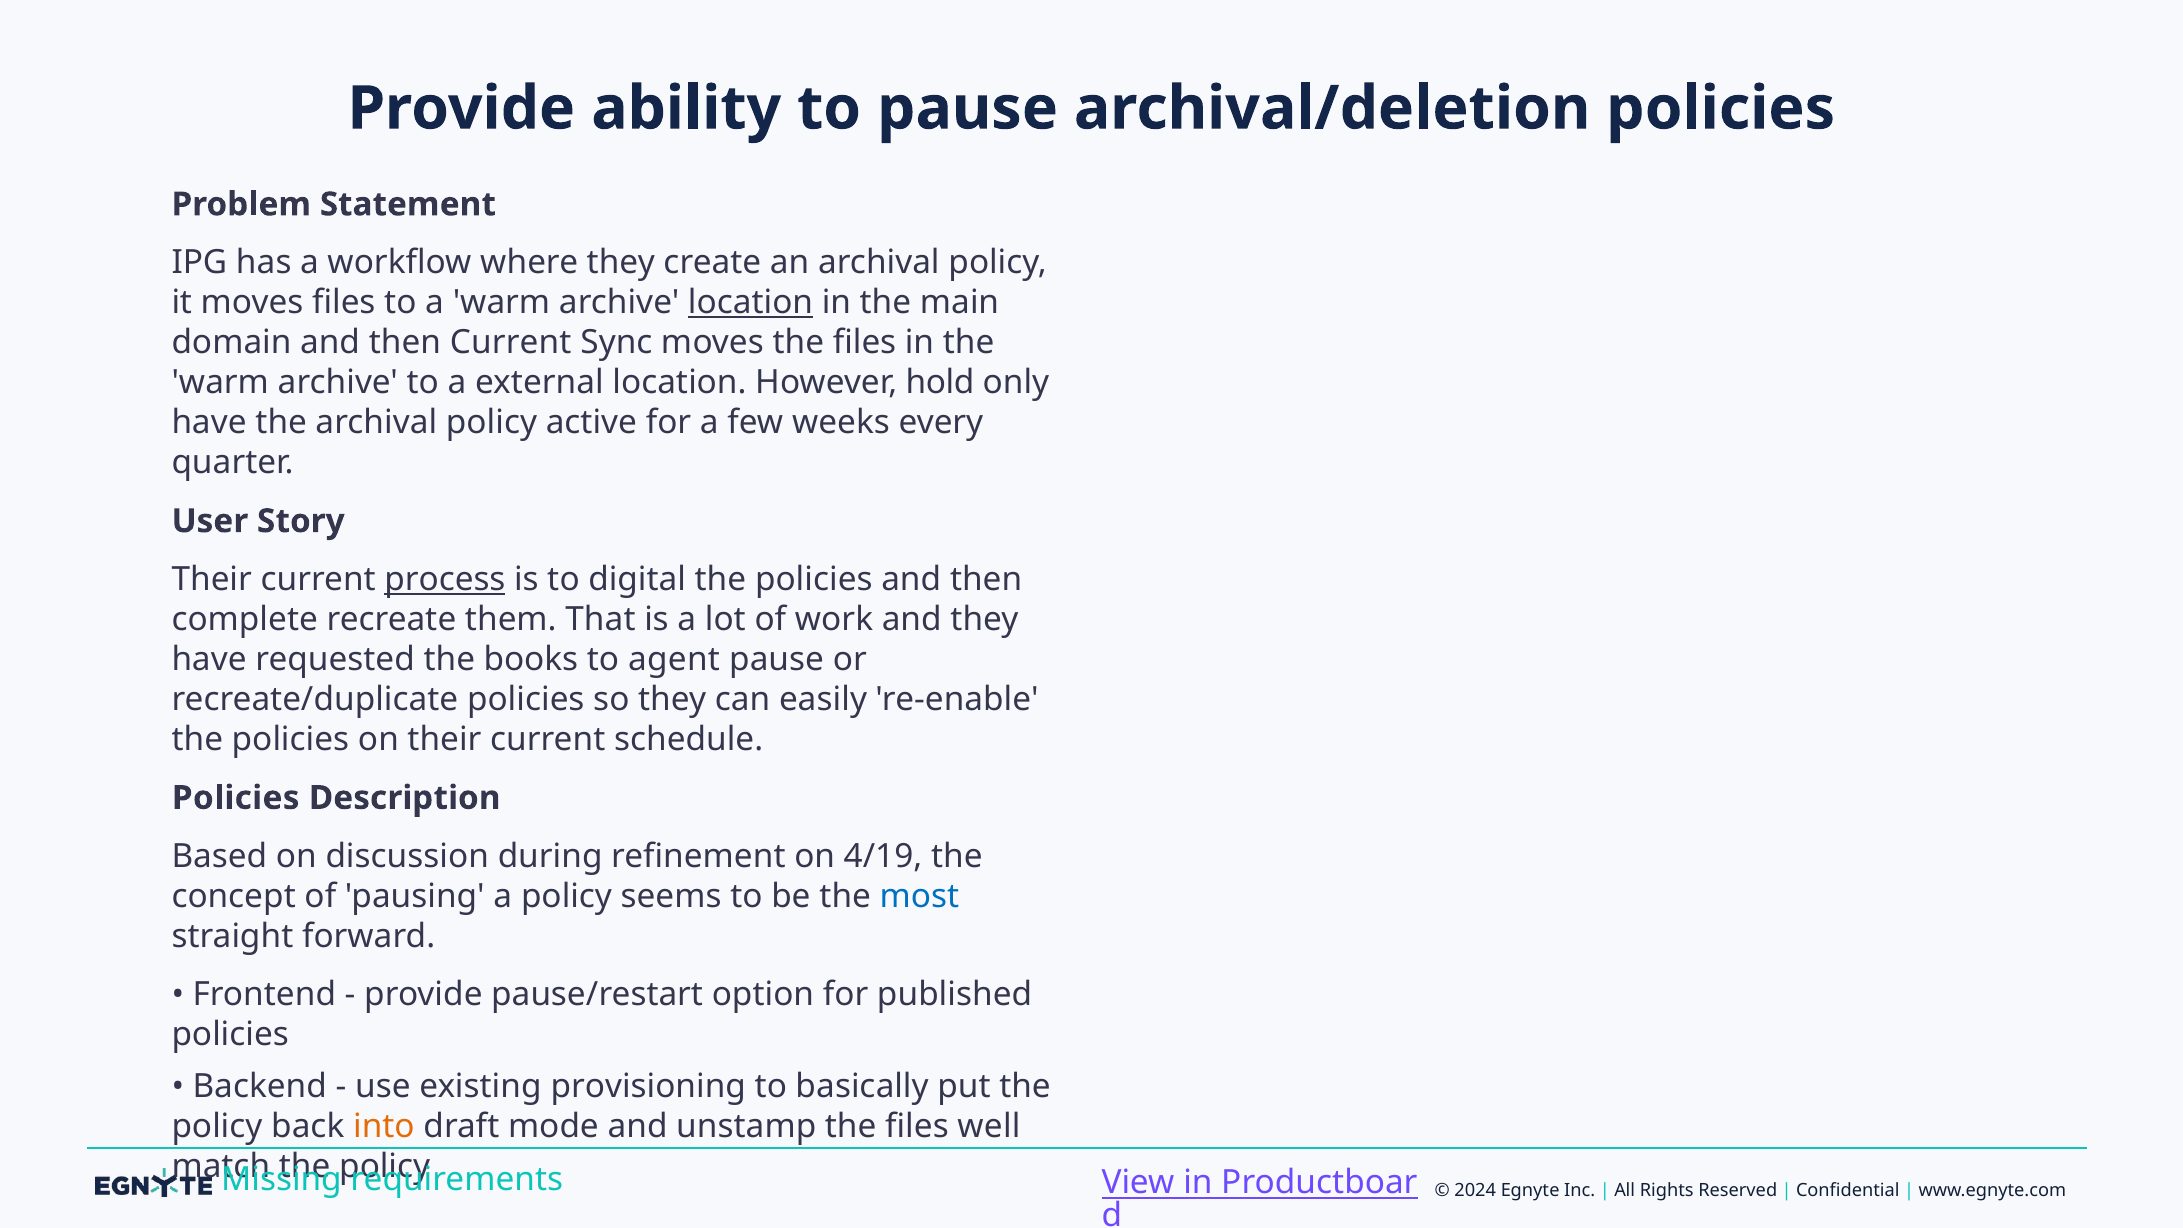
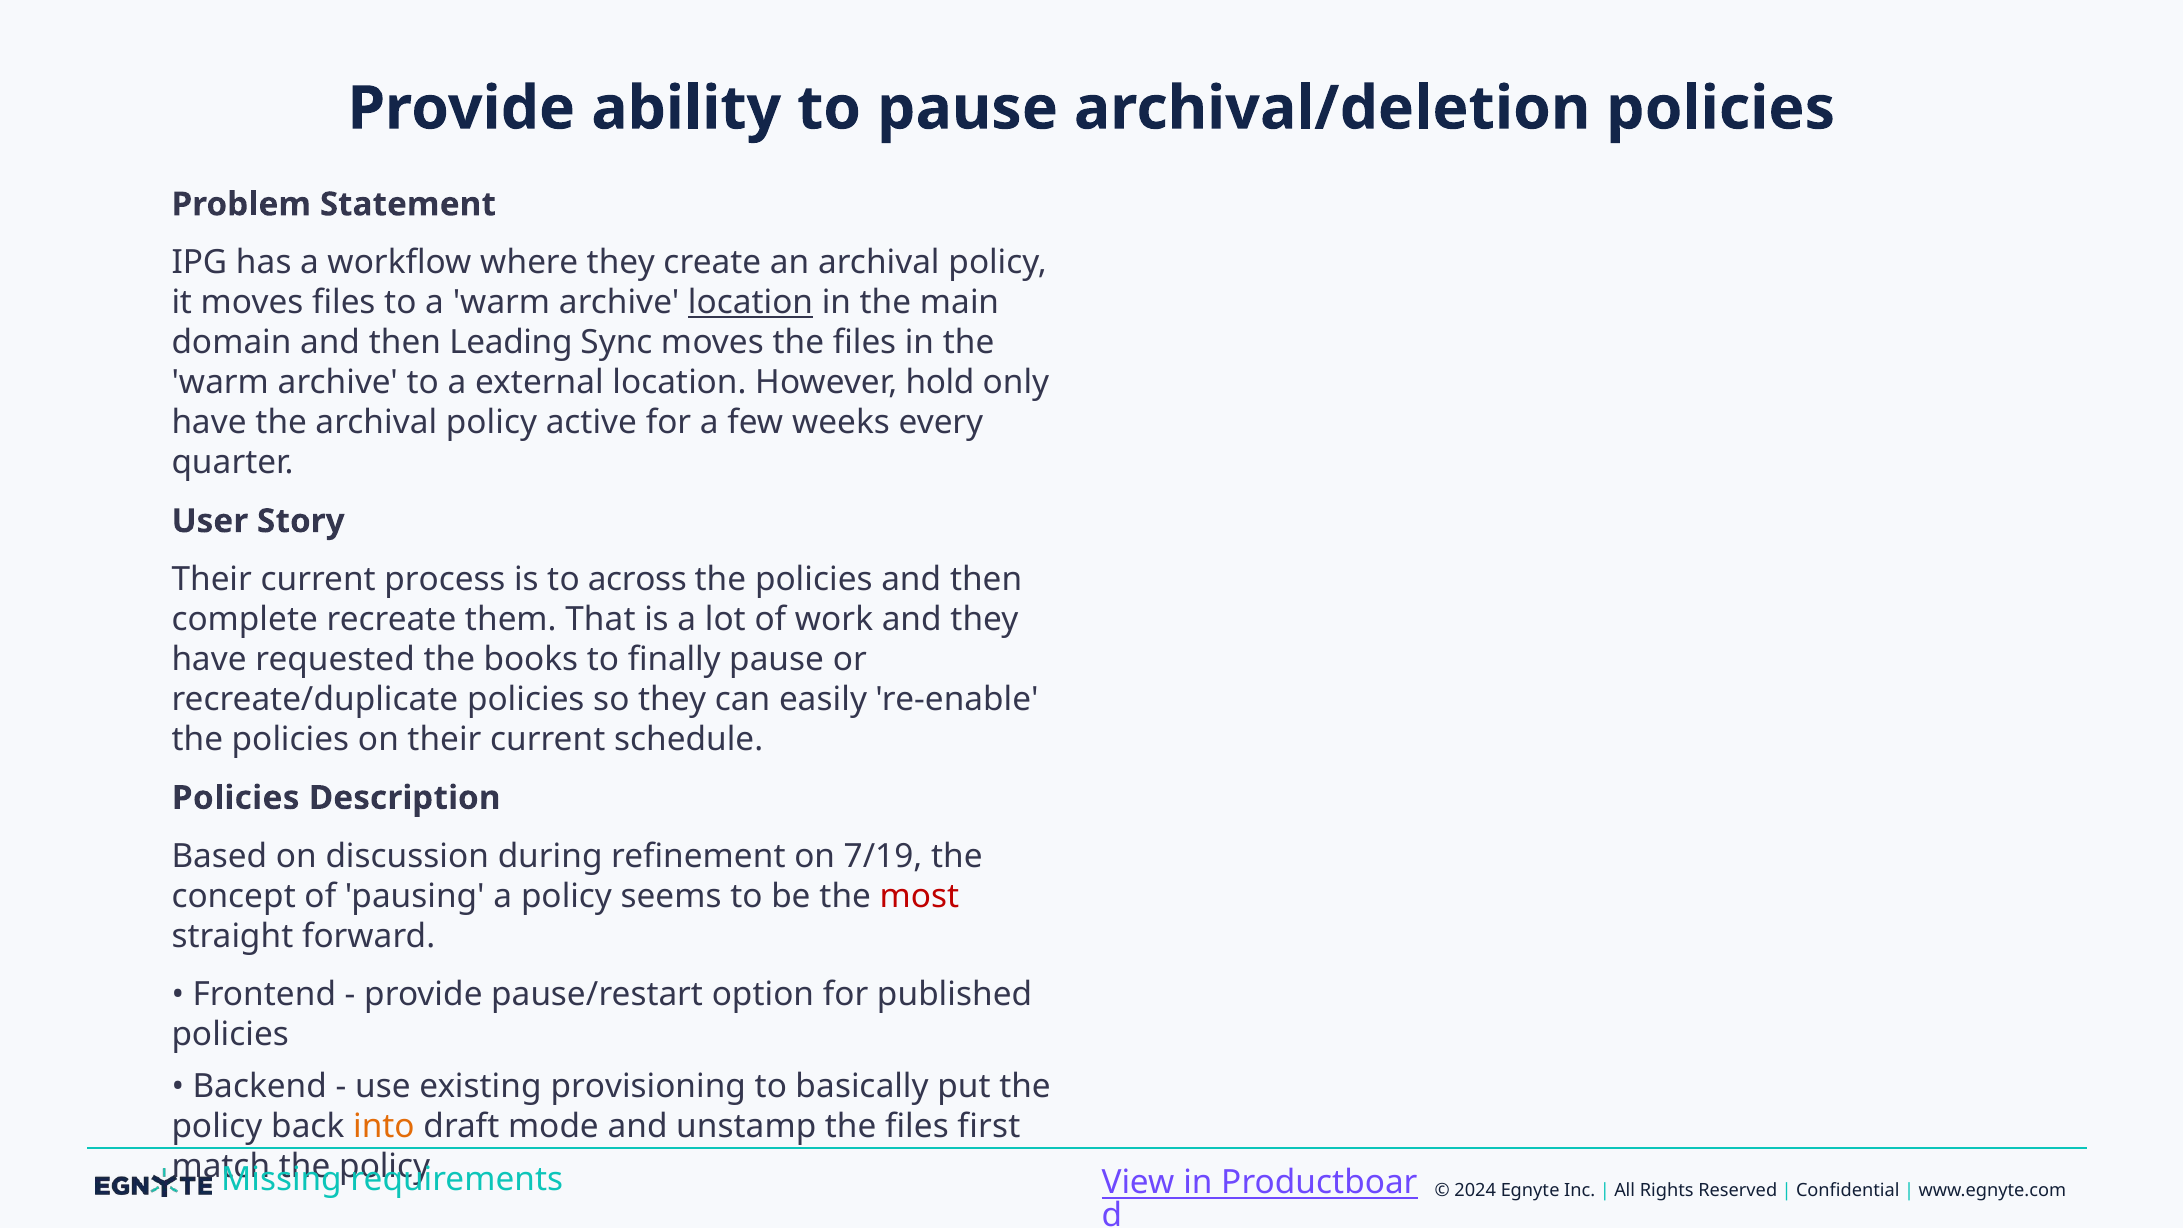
then Current: Current -> Leading (511, 343)
process underline: present -> none (445, 579)
digital: digital -> across (637, 579)
agent: agent -> finally (674, 660)
4/19: 4/19 -> 7/19 (883, 856)
most colour: blue -> red (919, 896)
well: well -> first (989, 1127)
